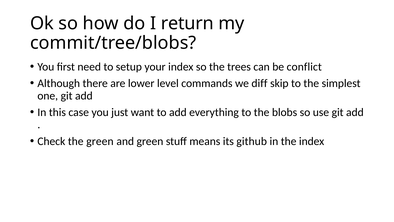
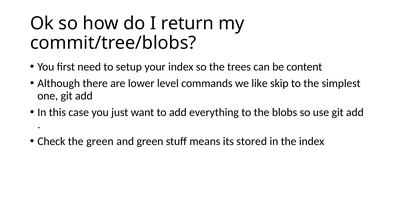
conflict: conflict -> content (304, 67)
diff: diff -> like (260, 83)
github: github -> stored (252, 141)
